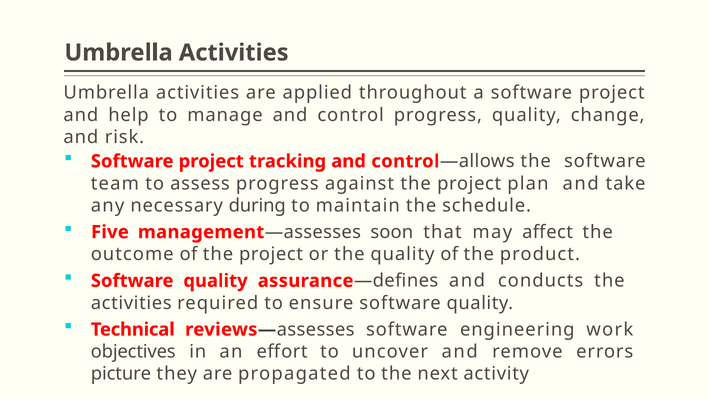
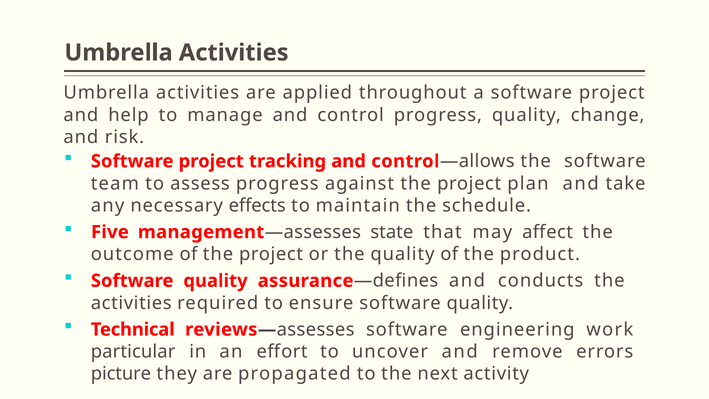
during: during -> effects (257, 205)
soon: soon -> state (392, 232)
objectives: objectives -> particular (133, 352)
